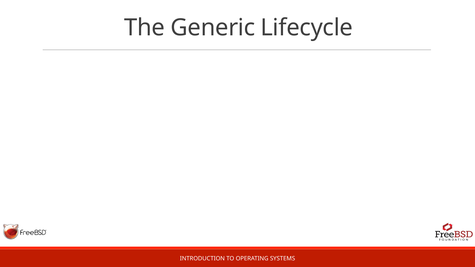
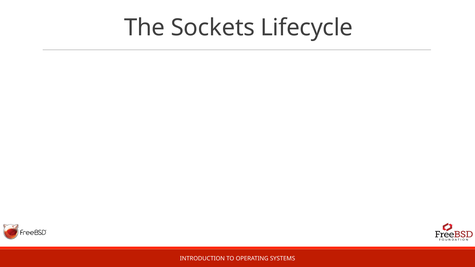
Generic: Generic -> Sockets (213, 28)
